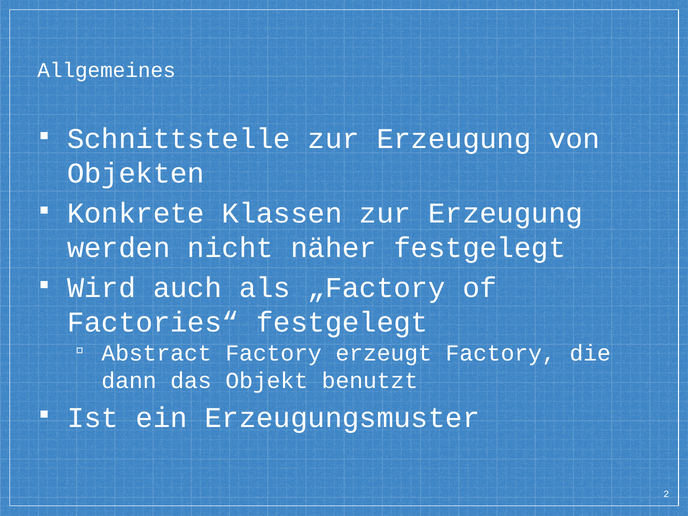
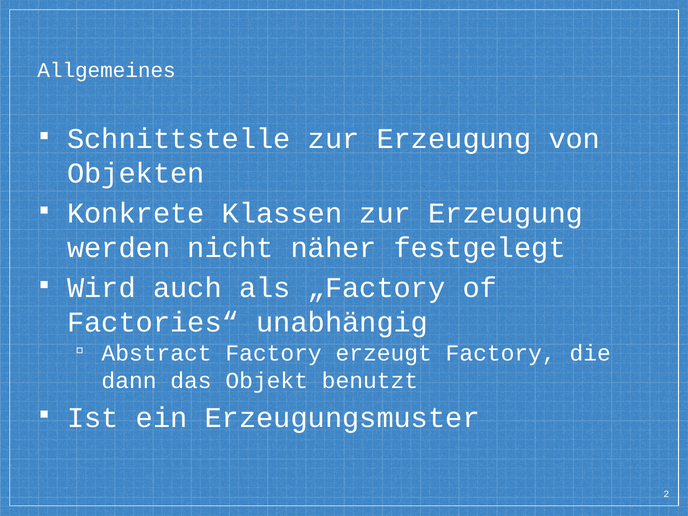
Factories“ festgelegt: festgelegt -> unabhängig (342, 322)
